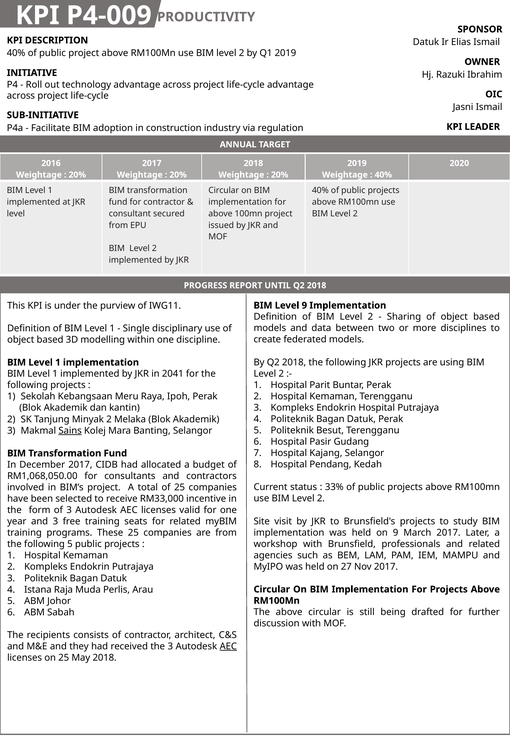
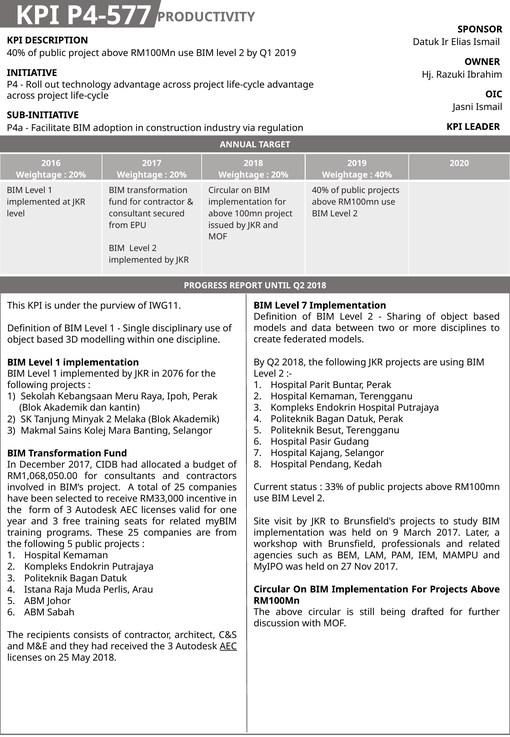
P4-009: P4-009 -> P4-577 (109, 16)
Level 9: 9 -> 7 (304, 305)
2041: 2041 -> 2076 (173, 374)
Sains underline: present -> none (70, 430)
